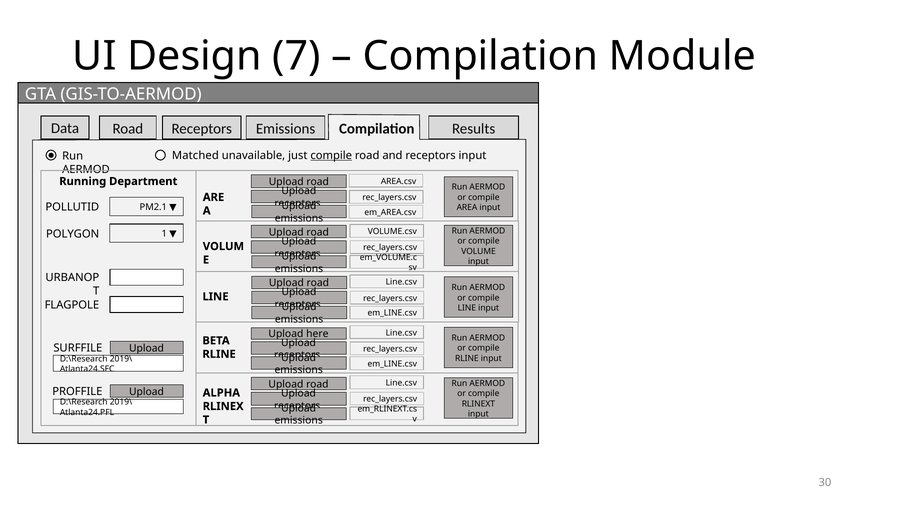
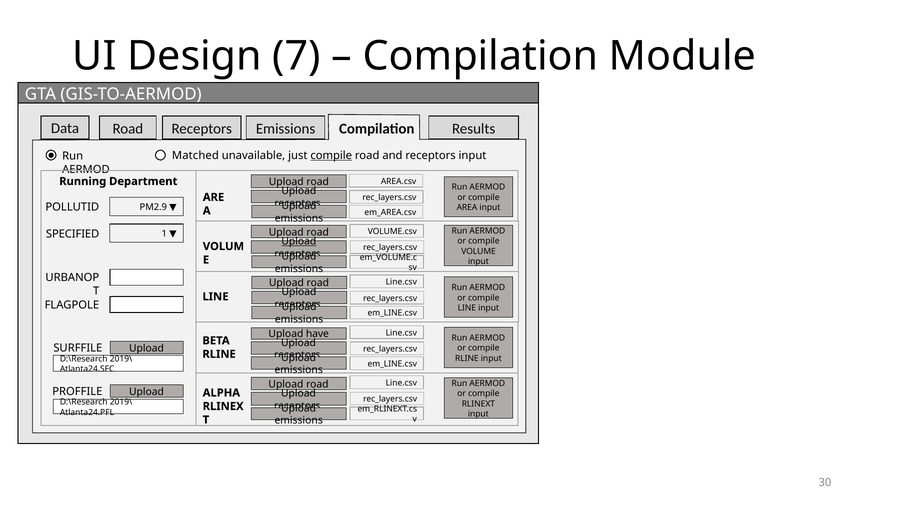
PM2.1: PM2.1 -> PM2.9 (153, 207)
POLYGON: POLYGON -> SPECIFIED (73, 234)
Upload underline: none -> present (299, 241)
here: here -> have (317, 334)
